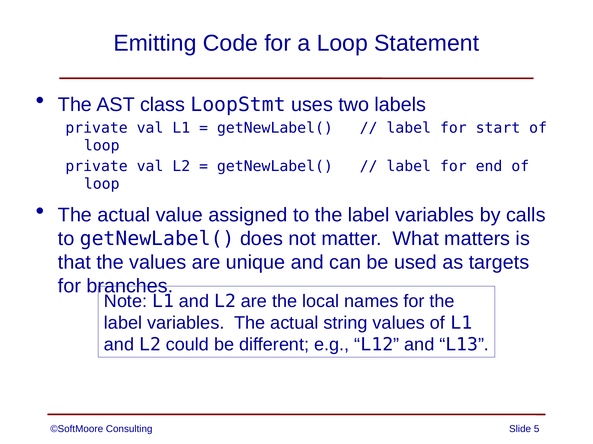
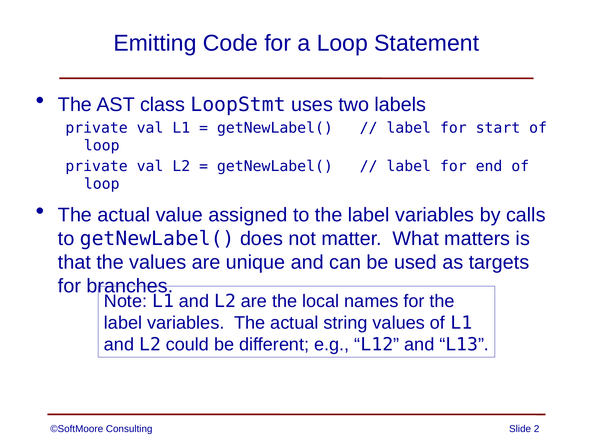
5: 5 -> 2 (537, 430)
